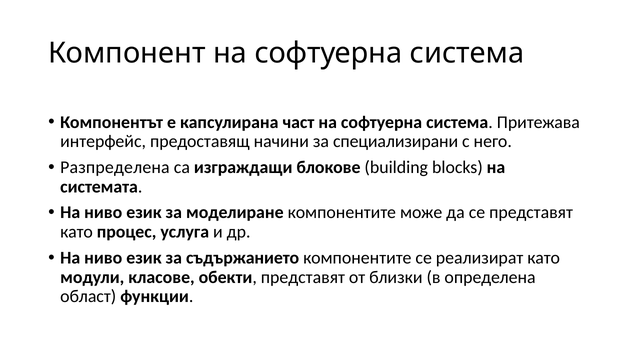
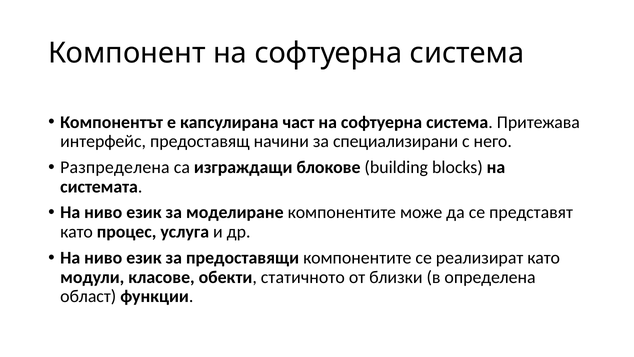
съдържанието: съдържанието -> предоставящи (243, 258)
обекти представят: представят -> статичното (303, 277)
